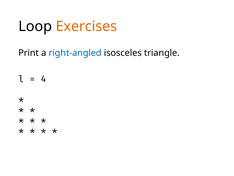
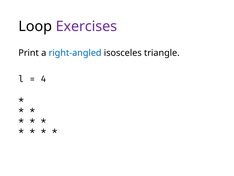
Exercises colour: orange -> purple (86, 26)
